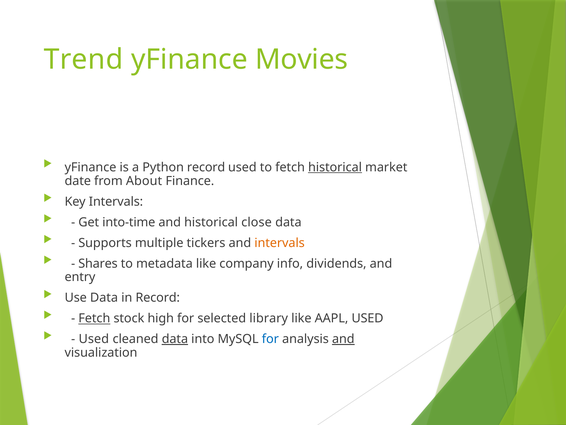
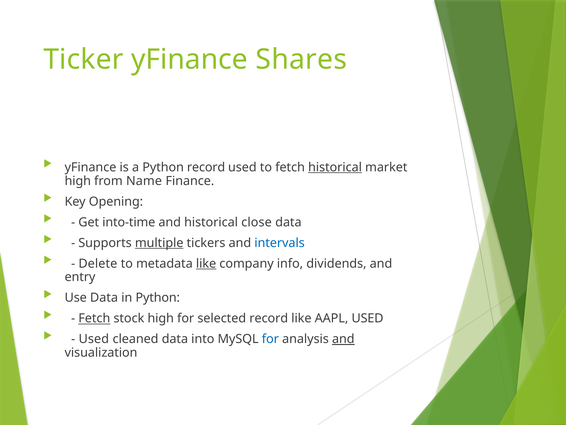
Trend: Trend -> Ticker (83, 60)
Movies: Movies -> Shares (301, 60)
date: date -> high (78, 181)
About: About -> Name (144, 181)
Key Intervals: Intervals -> Opening (116, 201)
multiple underline: none -> present (159, 243)
intervals colour: orange -> blue (280, 243)
Shares: Shares -> Delete (98, 263)
like underline: none -> present (206, 263)
in Record: Record -> Python (158, 297)
selected library: library -> record (269, 318)
data underline: present -> none (175, 339)
